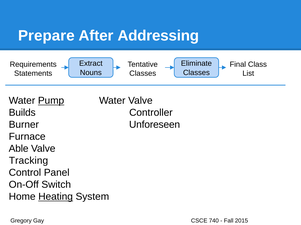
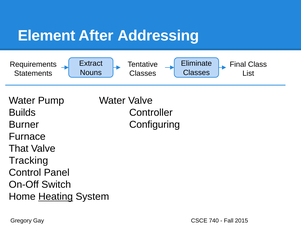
Prepare: Prepare -> Element (47, 36)
Pump underline: present -> none (51, 101)
Unforeseen: Unforeseen -> Configuring (155, 125)
Able: Able -> That (19, 149)
